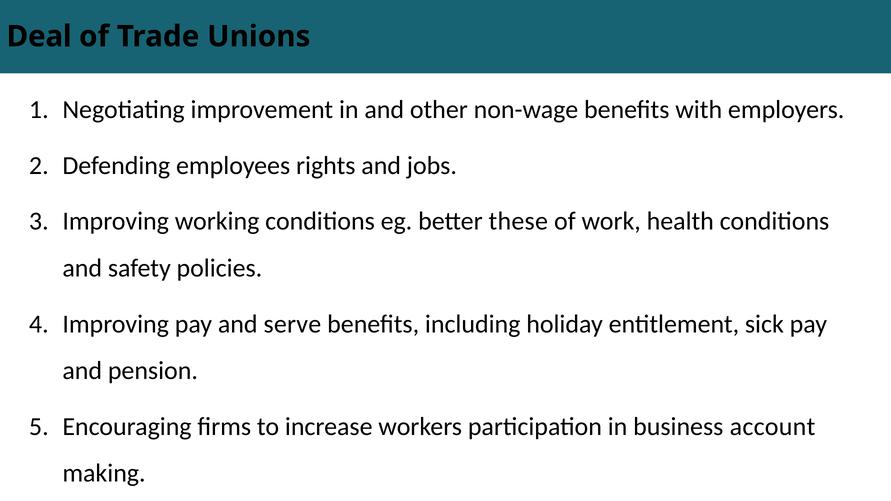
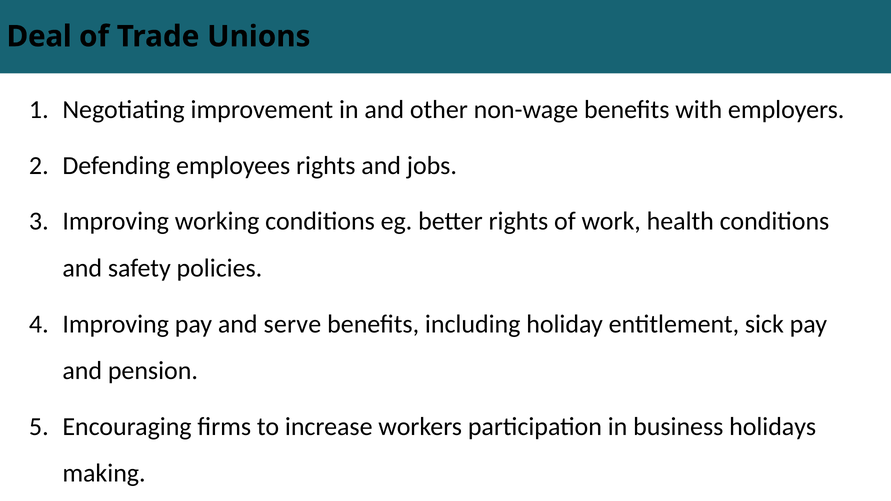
better these: these -> rights (518, 221)
account: account -> holidays (773, 427)
